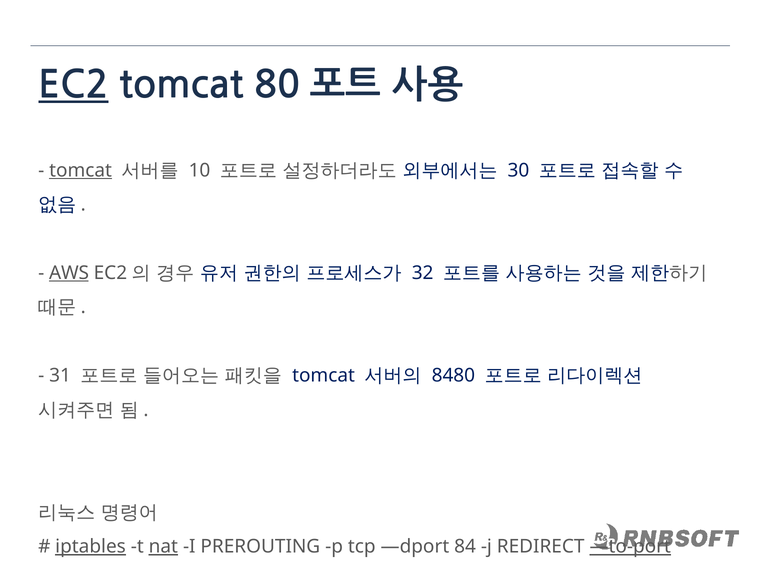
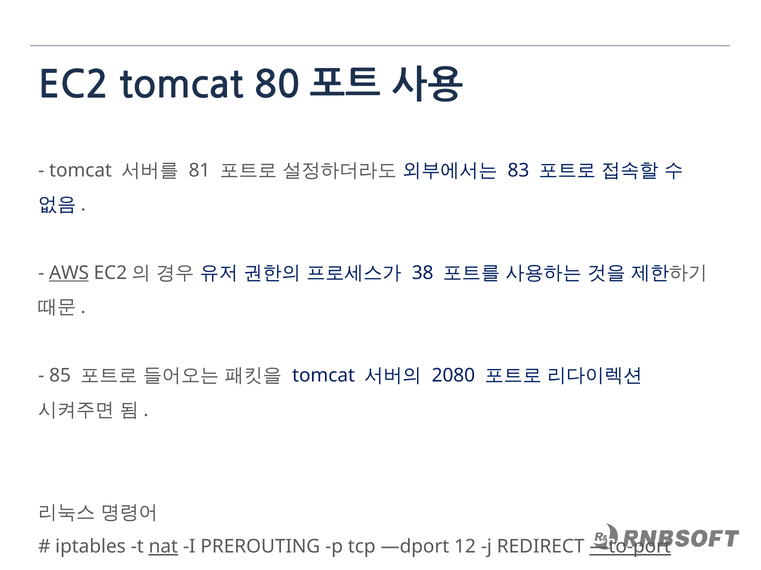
EC2 underline: present -> none (73, 85)
tomcat underline: present -> none (81, 171)
10: 10 -> 81 (200, 171)
30: 30 -> 83 (518, 171)
32: 32 -> 38 (423, 273)
31: 31 -> 85 (60, 376)
8480: 8480 -> 2080 (453, 376)
iptables underline: present -> none (91, 547)
84: 84 -> 12 (465, 547)
